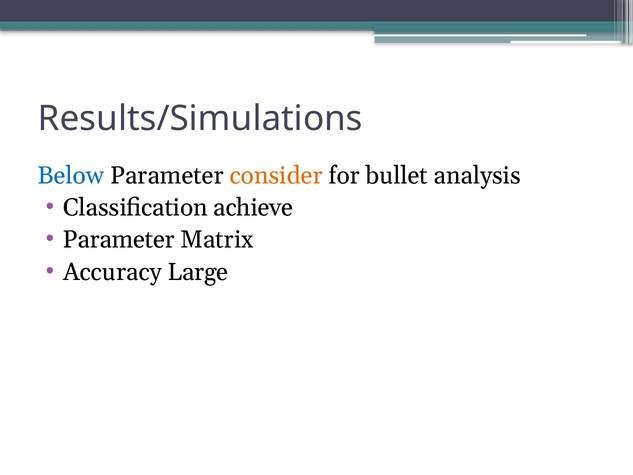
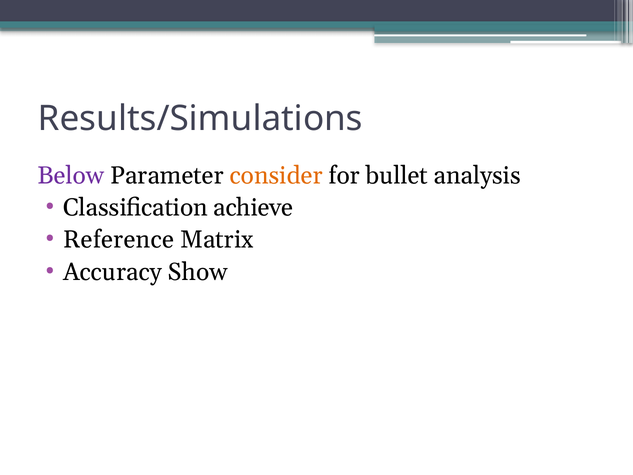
Below colour: blue -> purple (71, 175)
Parameter: Parameter -> Reference (119, 240)
Large: Large -> Show (198, 272)
